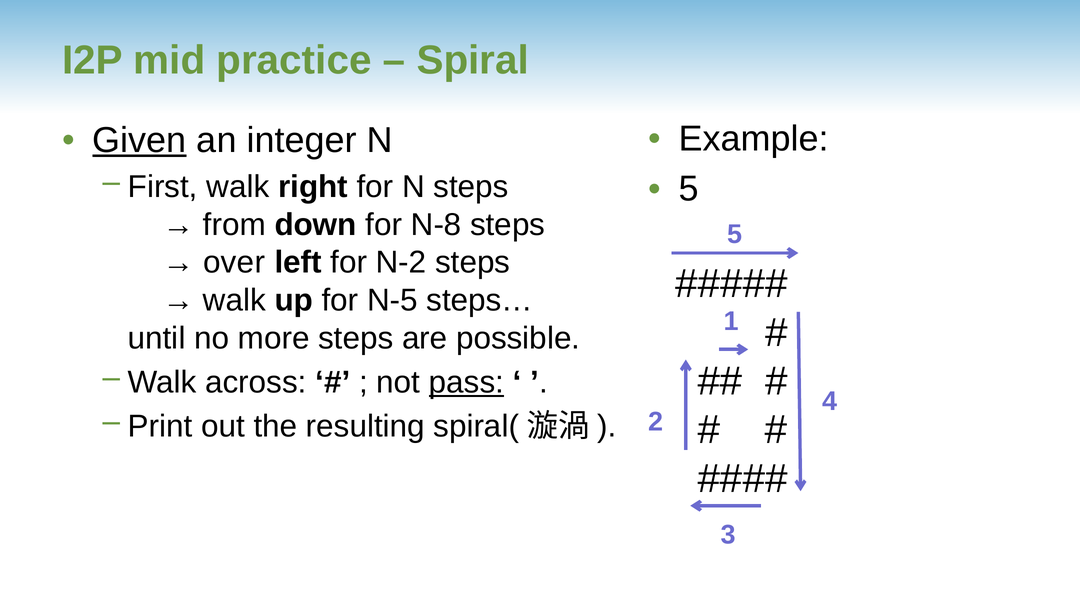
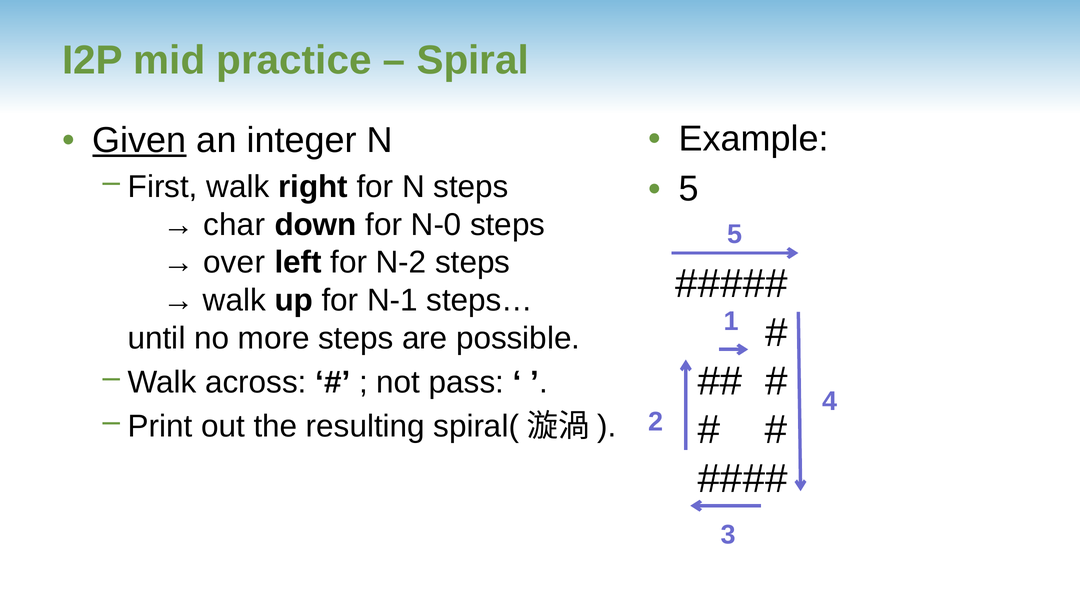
from: from -> char (234, 225)
N-8: N-8 -> N-0 (436, 225)
N-5: N-5 -> N-1 (392, 300)
pass underline: present -> none (466, 382)
